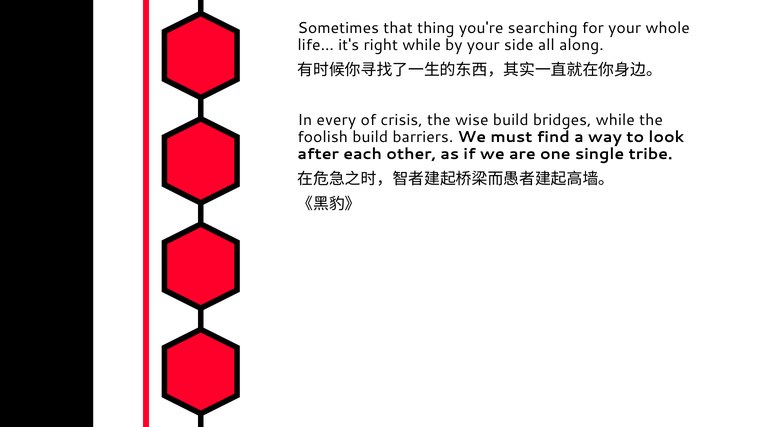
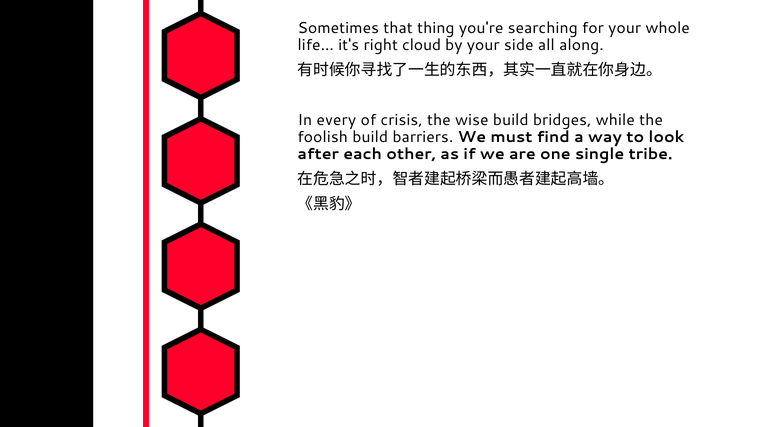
right while: while -> cloud (422, 45)
